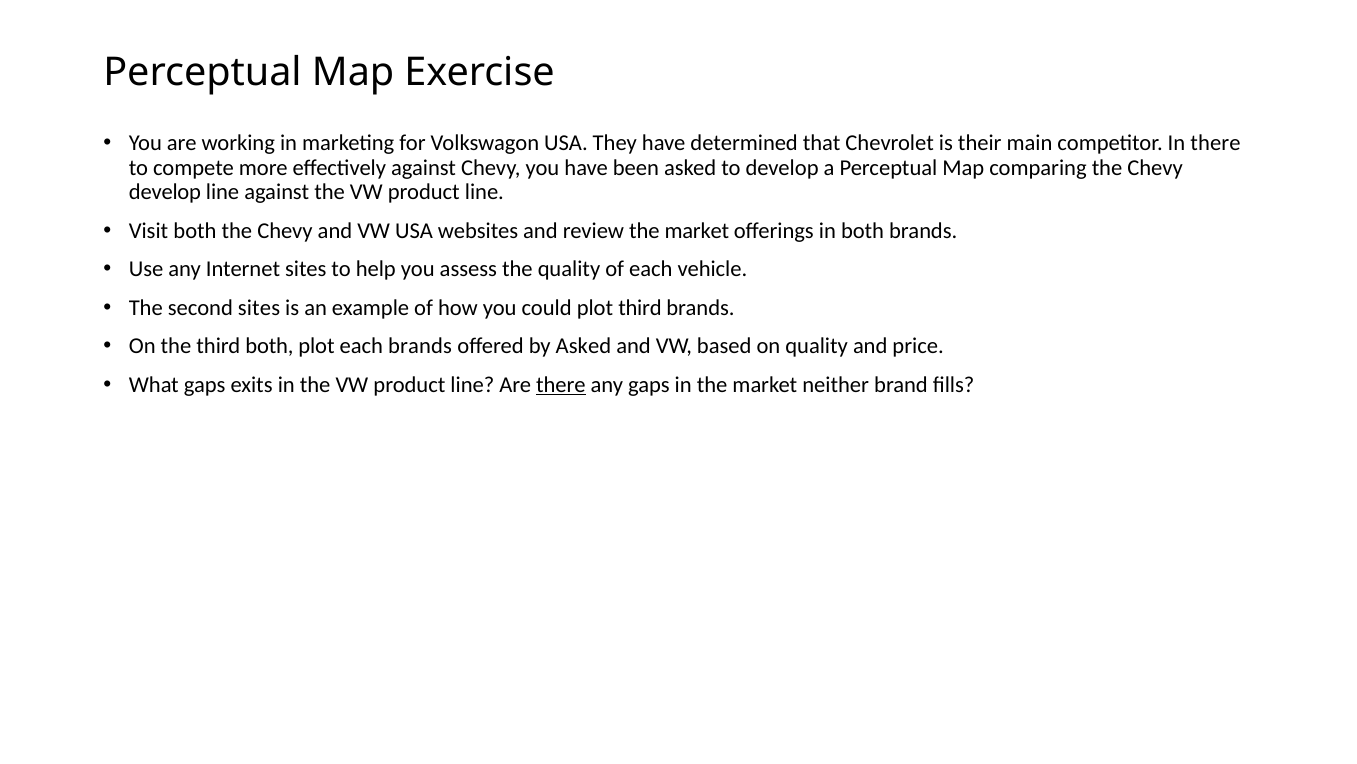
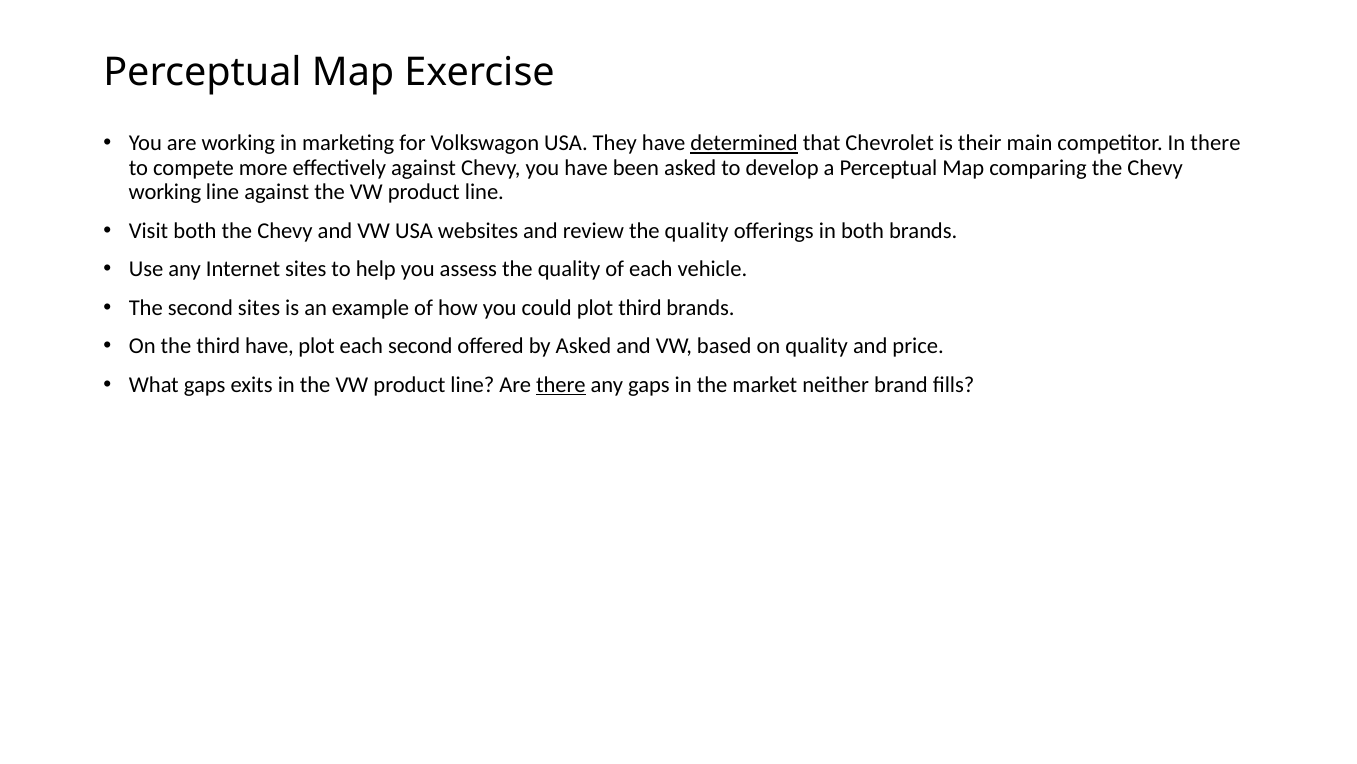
determined underline: none -> present (744, 143)
develop: develop -> working (165, 192)
review the market: market -> quality (697, 230)
third both: both -> have (269, 346)
each brands: brands -> second (420, 346)
